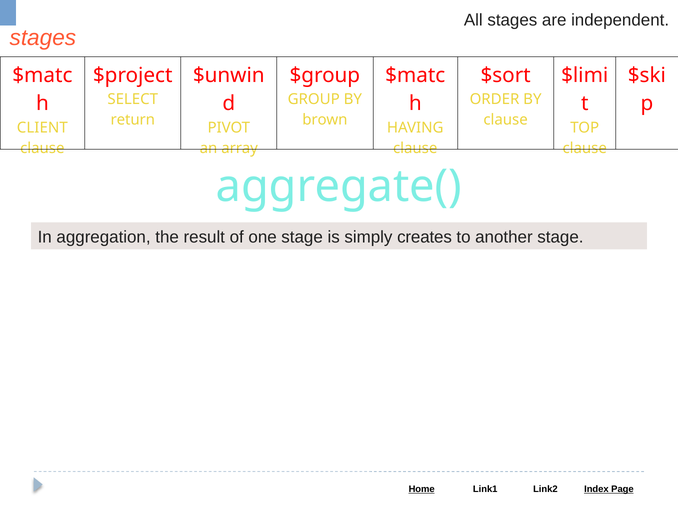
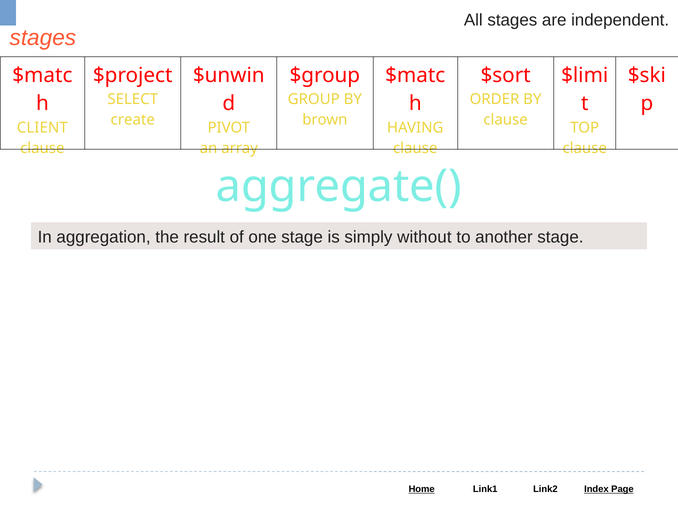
return: return -> create (133, 120)
creates: creates -> without (424, 237)
